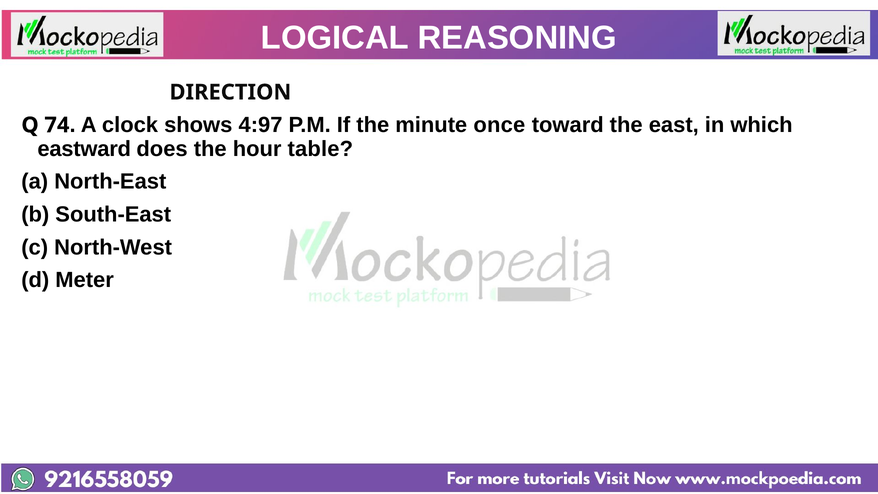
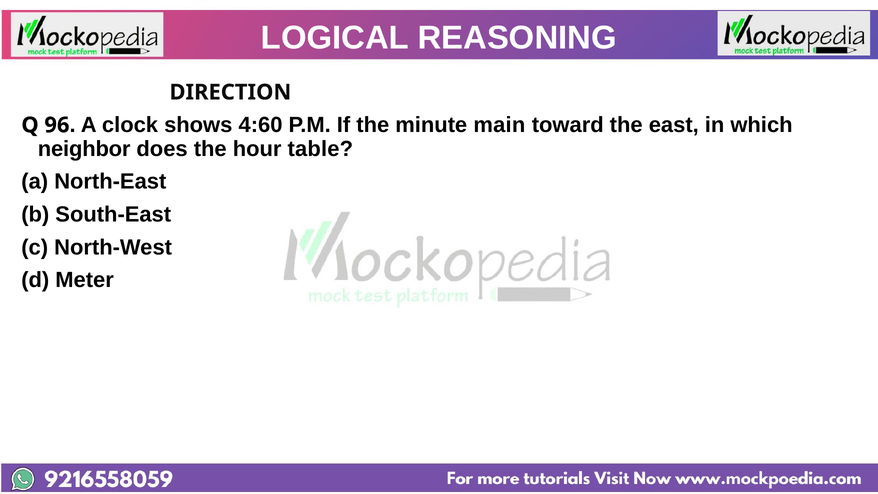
74: 74 -> 96 (57, 125)
4:97: 4:97 -> 4:60 (261, 125)
once: once -> main (499, 125)
eastward: eastward -> neighbor (84, 149)
